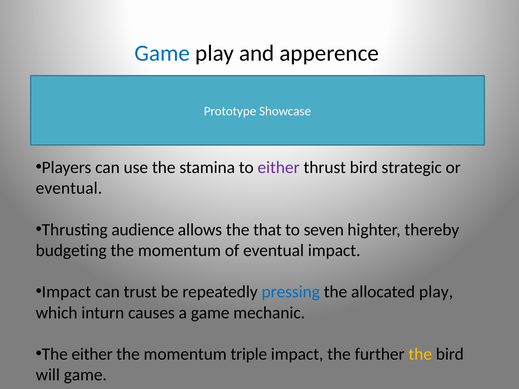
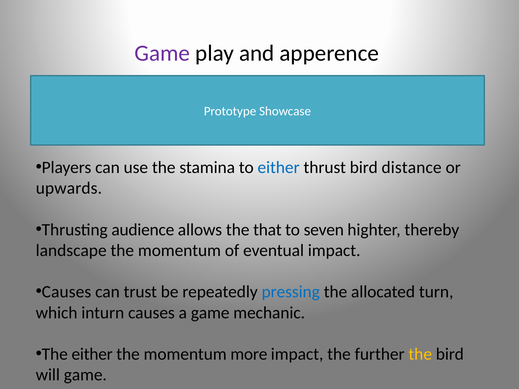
Game colour: blue -> purple (162, 53)
either colour: purple -> blue (279, 168)
strategic: strategic -> distance (412, 168)
eventual: eventual -> upwards (69, 188)
budgeting: budgeting -> landscape (71, 251)
Impact: Impact -> Causes (66, 292)
allocated play: play -> turn (436, 292)
triple: triple -> more (249, 354)
